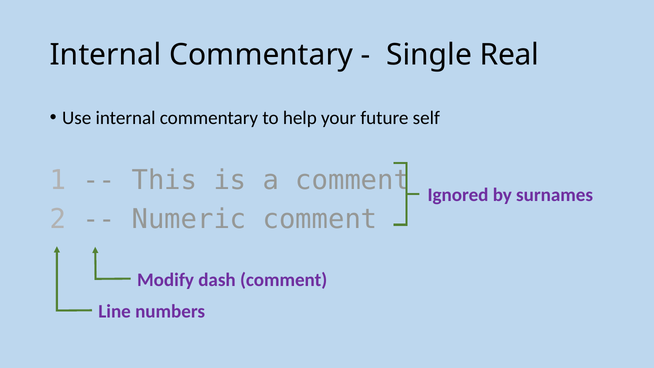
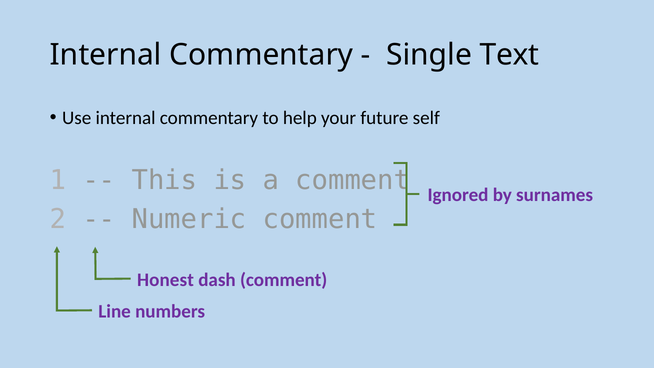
Real: Real -> Text (509, 55)
Modify: Modify -> Honest (165, 280)
